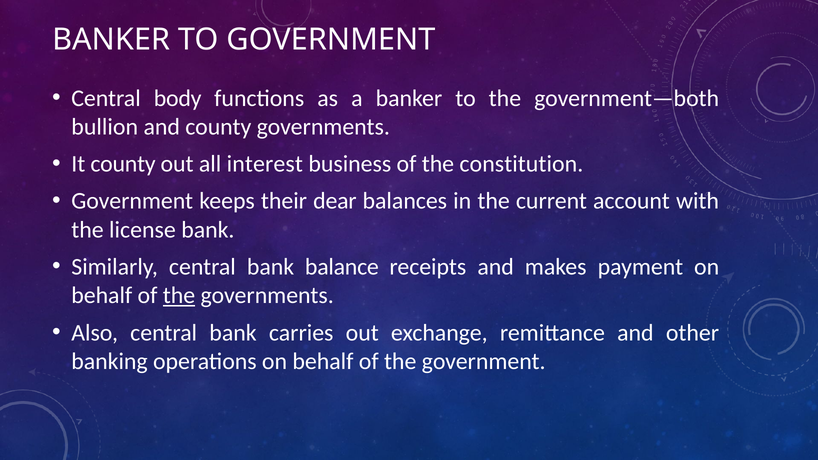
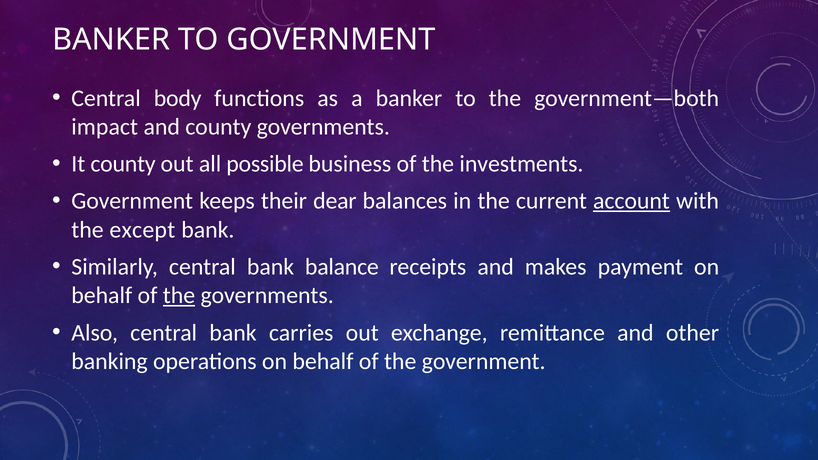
bullion: bullion -> impact (105, 127)
interest: interest -> possible (265, 164)
constitution: constitution -> investments (521, 164)
account underline: none -> present (631, 201)
license: license -> except (142, 230)
